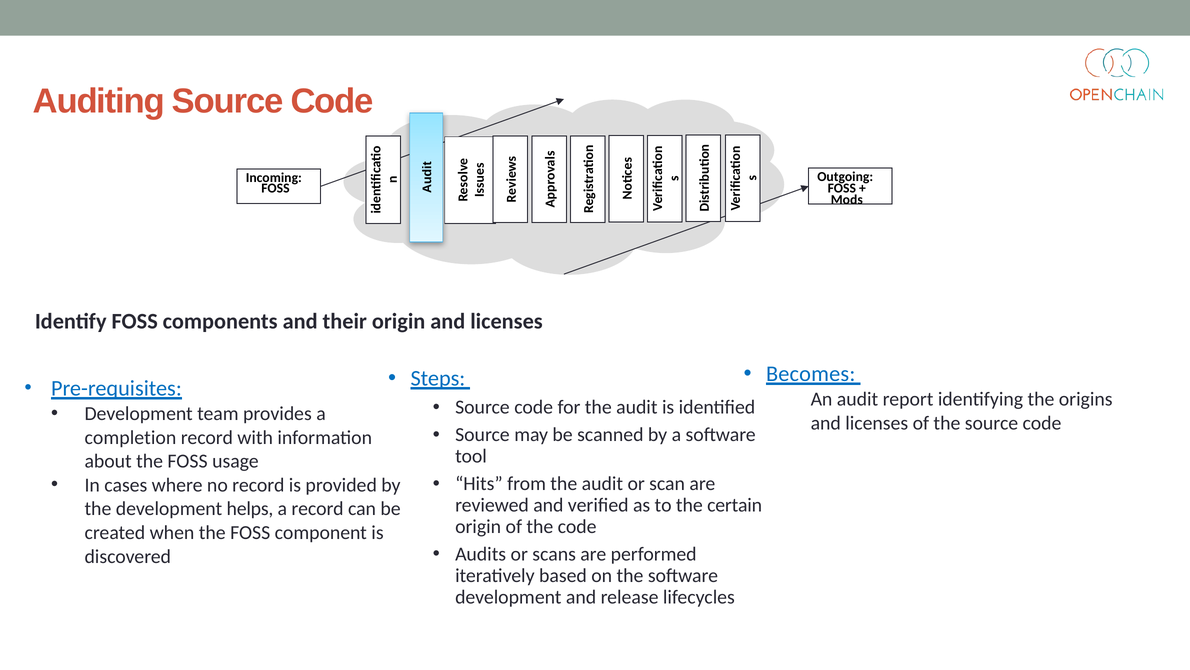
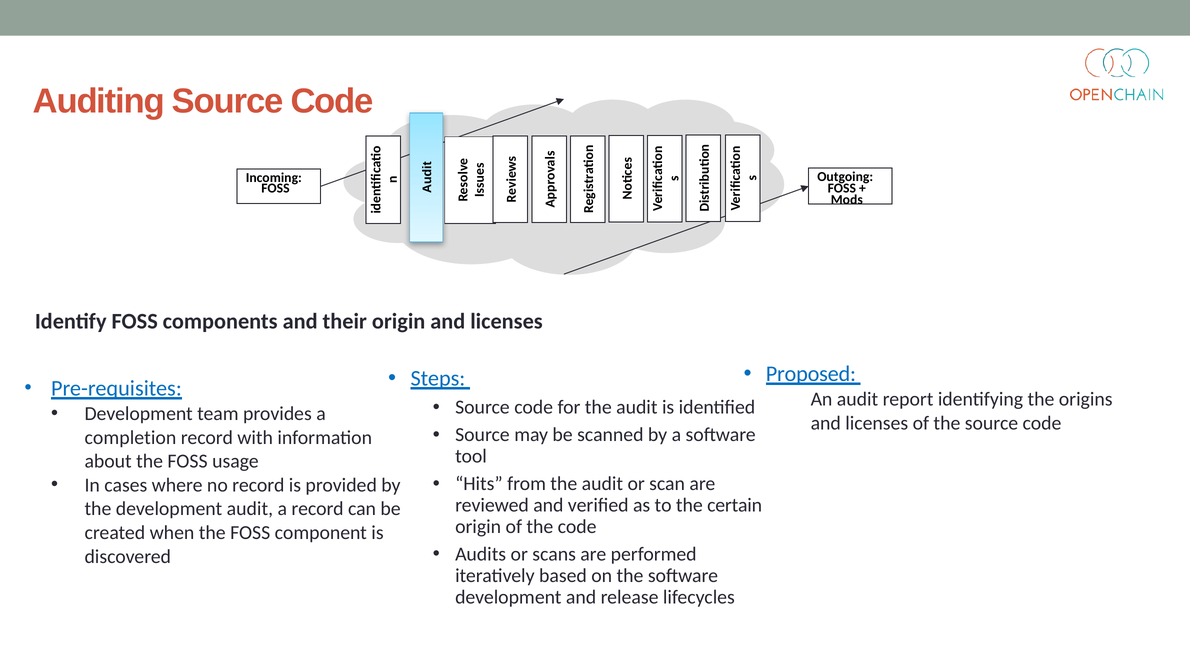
Becomes: Becomes -> Proposed (811, 374)
development helps: helps -> audit (250, 508)
